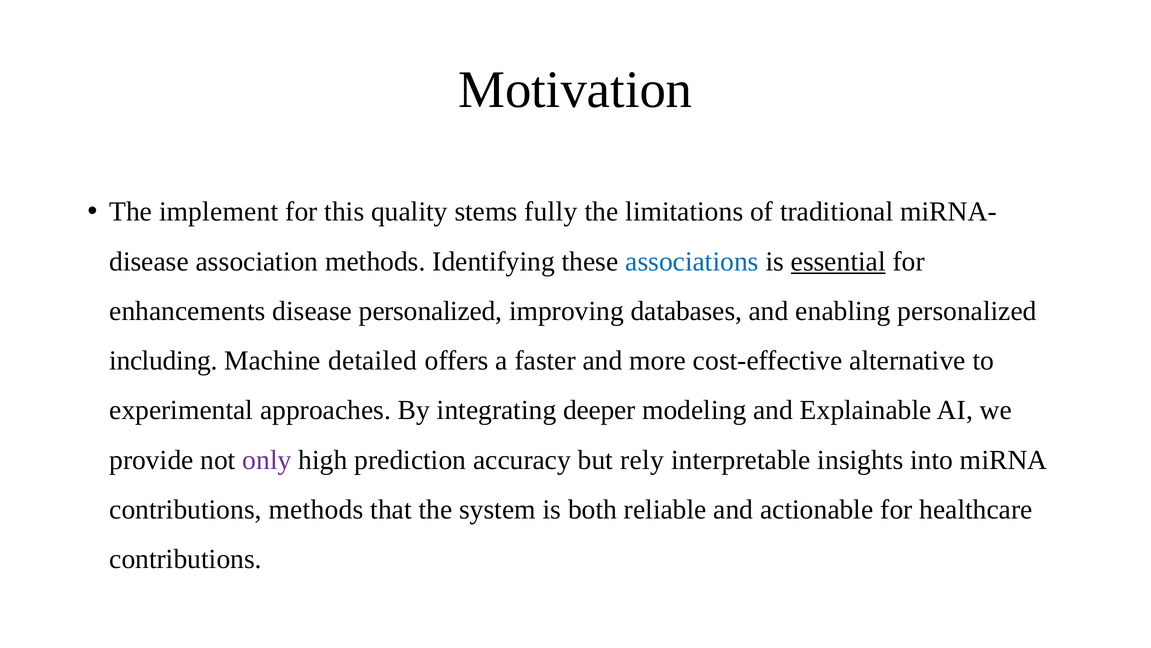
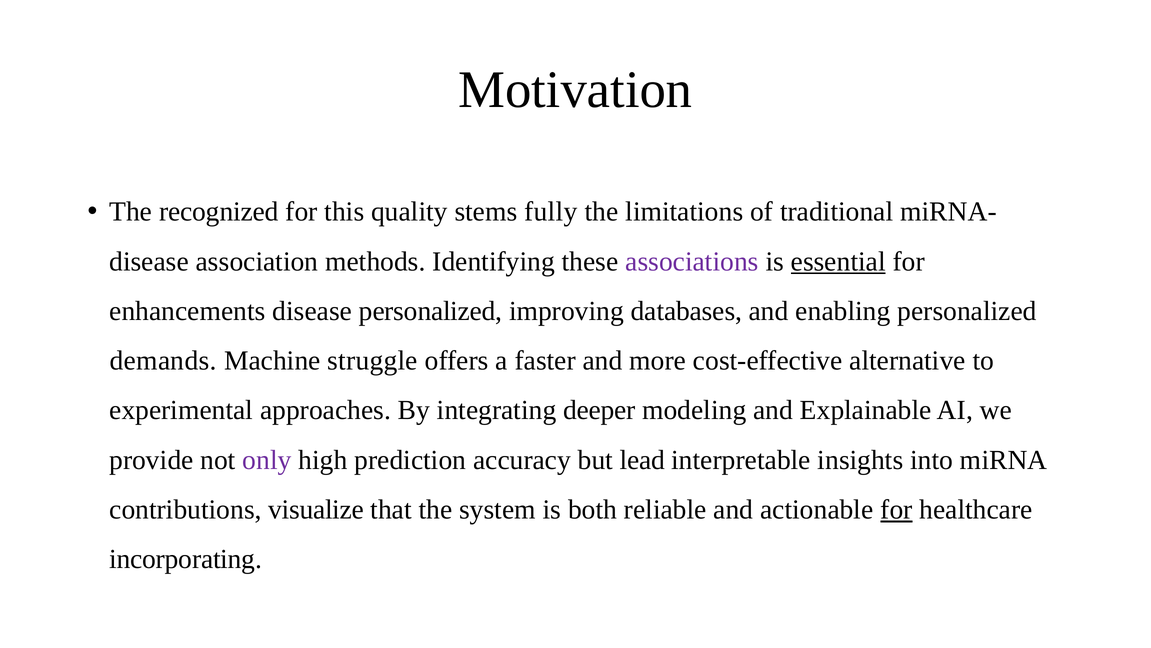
implement: implement -> recognized (219, 212)
associations colour: blue -> purple (692, 261)
including: including -> demands (163, 360)
detailed: detailed -> struggle (373, 360)
rely: rely -> lead (642, 460)
contributions methods: methods -> visualize (316, 509)
for underline: none -> present (896, 509)
contributions: contributions -> incorporating (186, 559)
